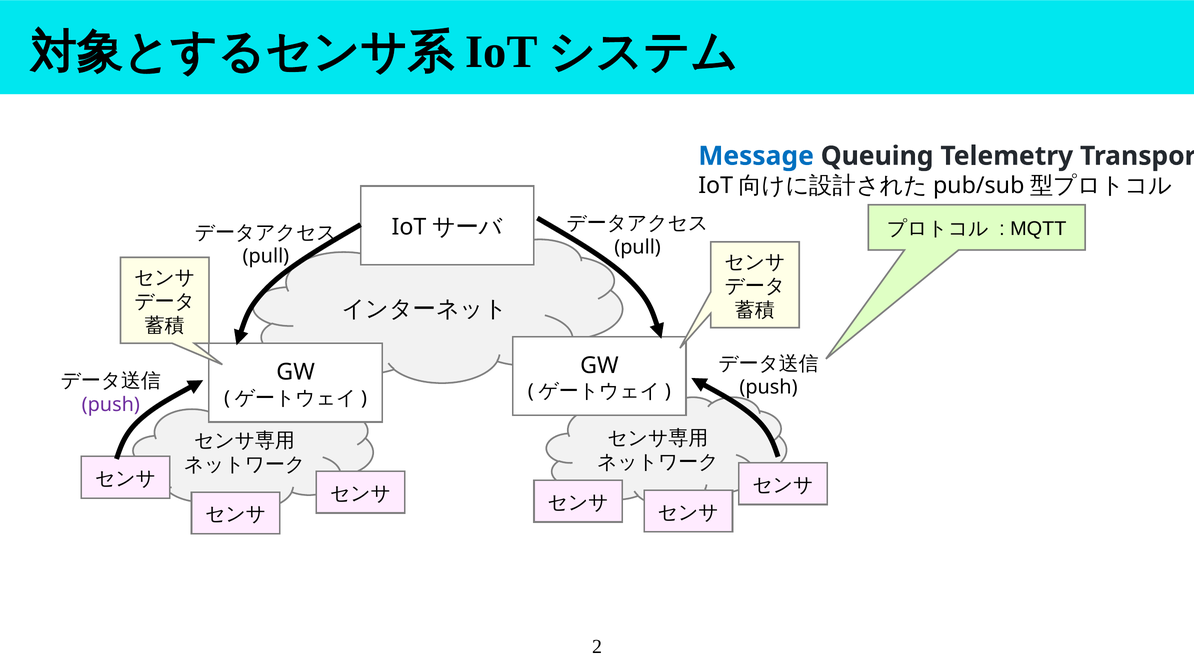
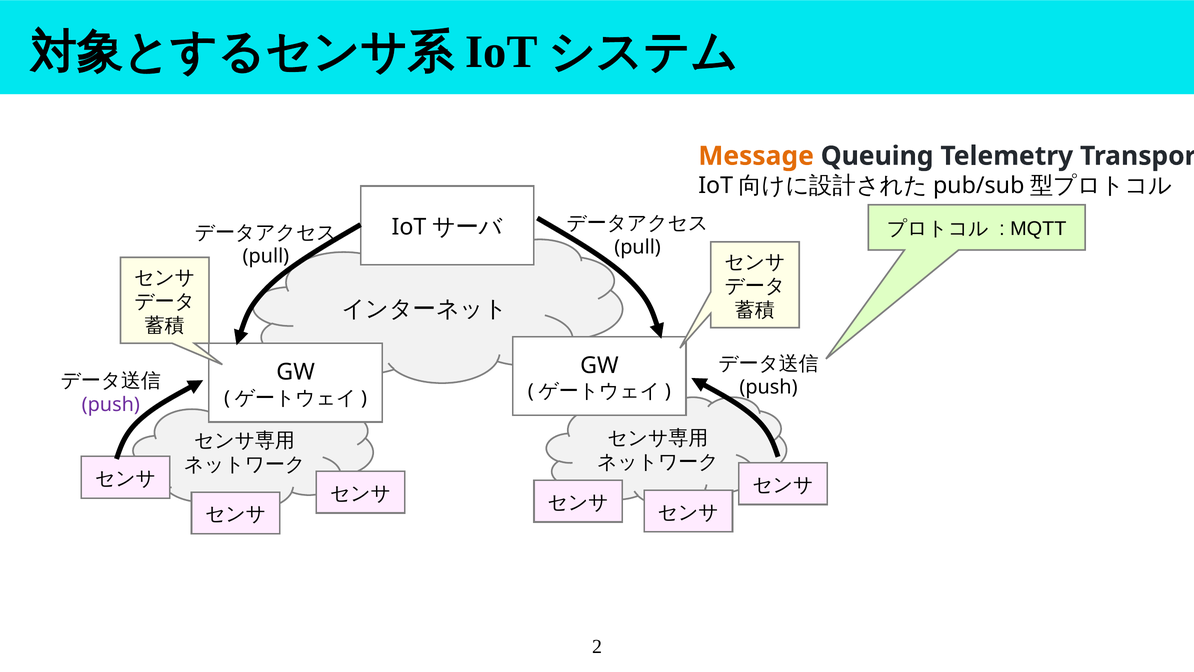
Message colour: blue -> orange (756, 156)
